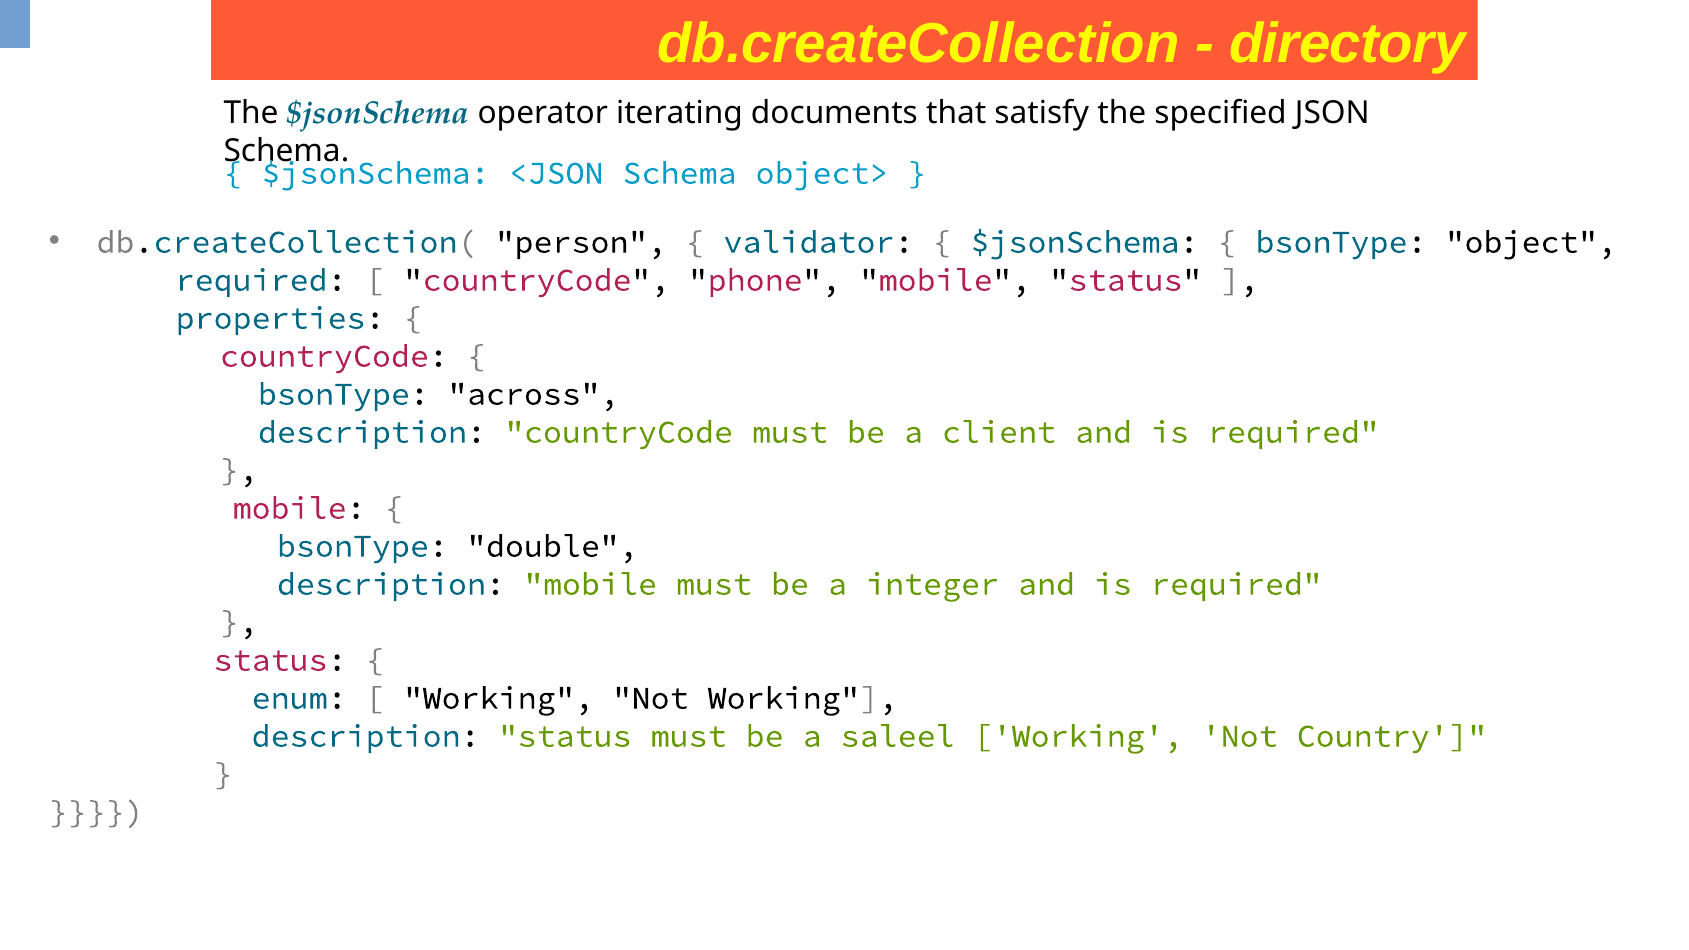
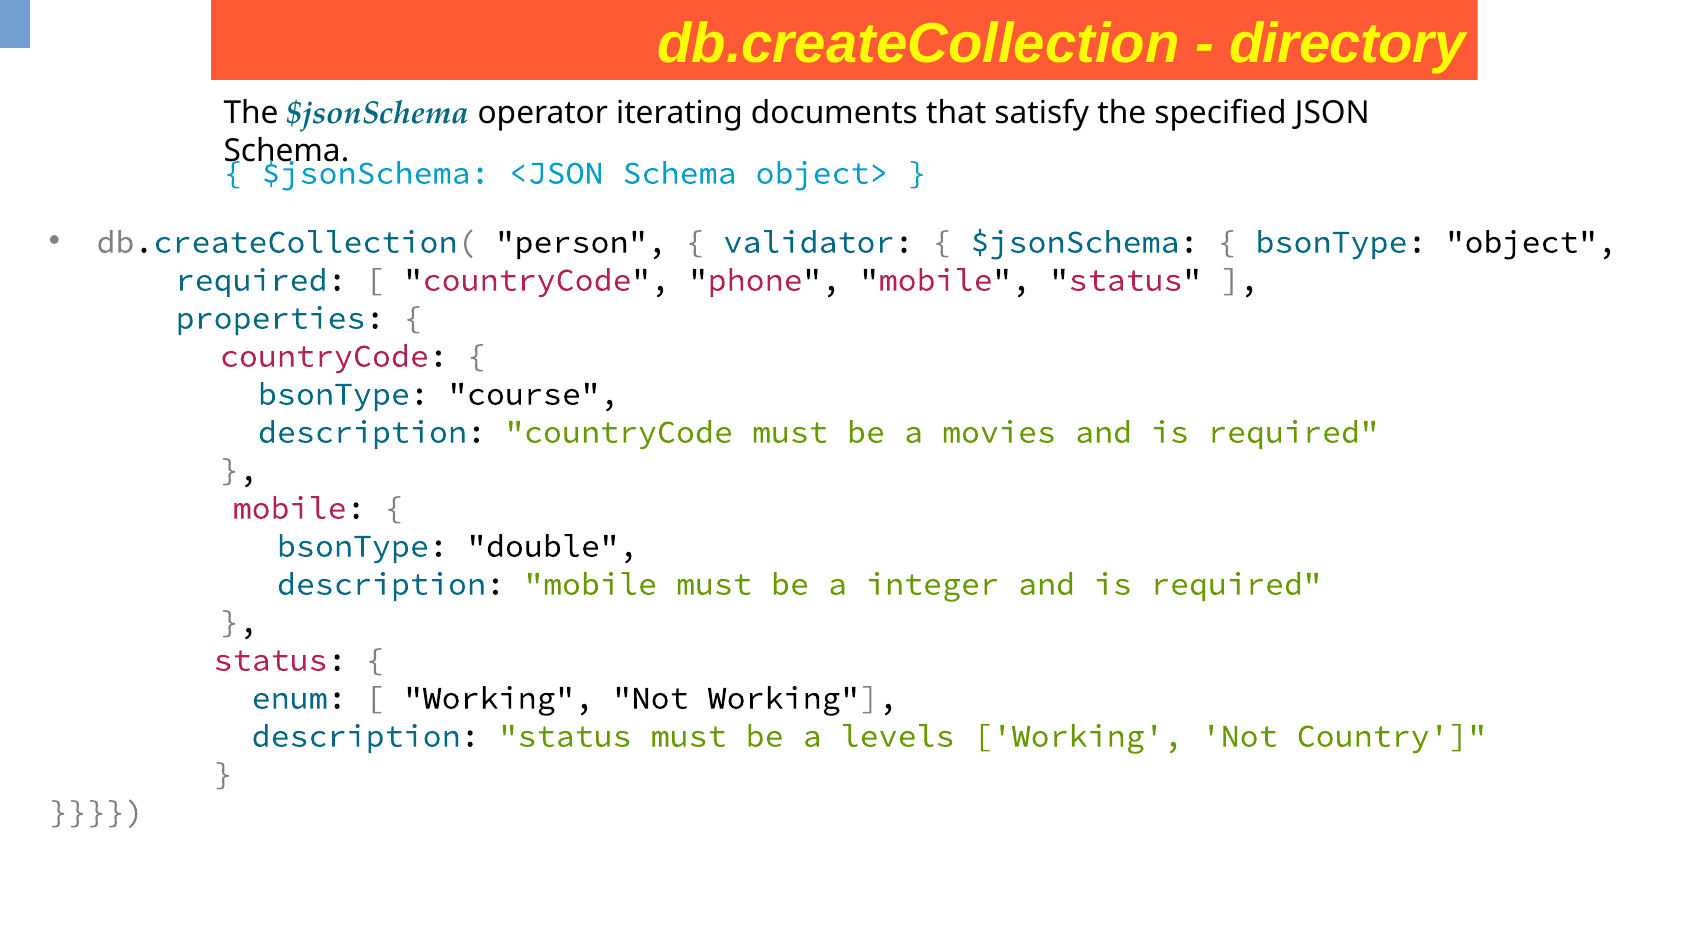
across: across -> course (533, 394)
client: client -> movies (999, 432)
saleel: saleel -> levels (898, 736)
